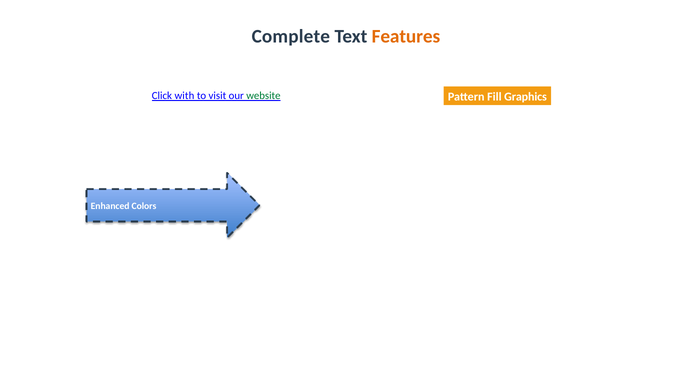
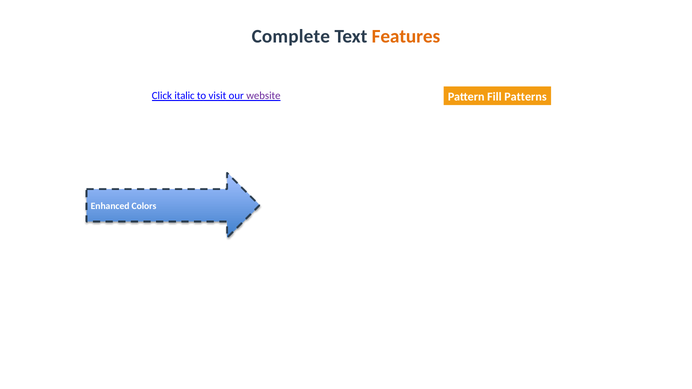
with: with -> italic (185, 96)
website colour: green -> purple (263, 96)
Graphics: Graphics -> Patterns (525, 97)
